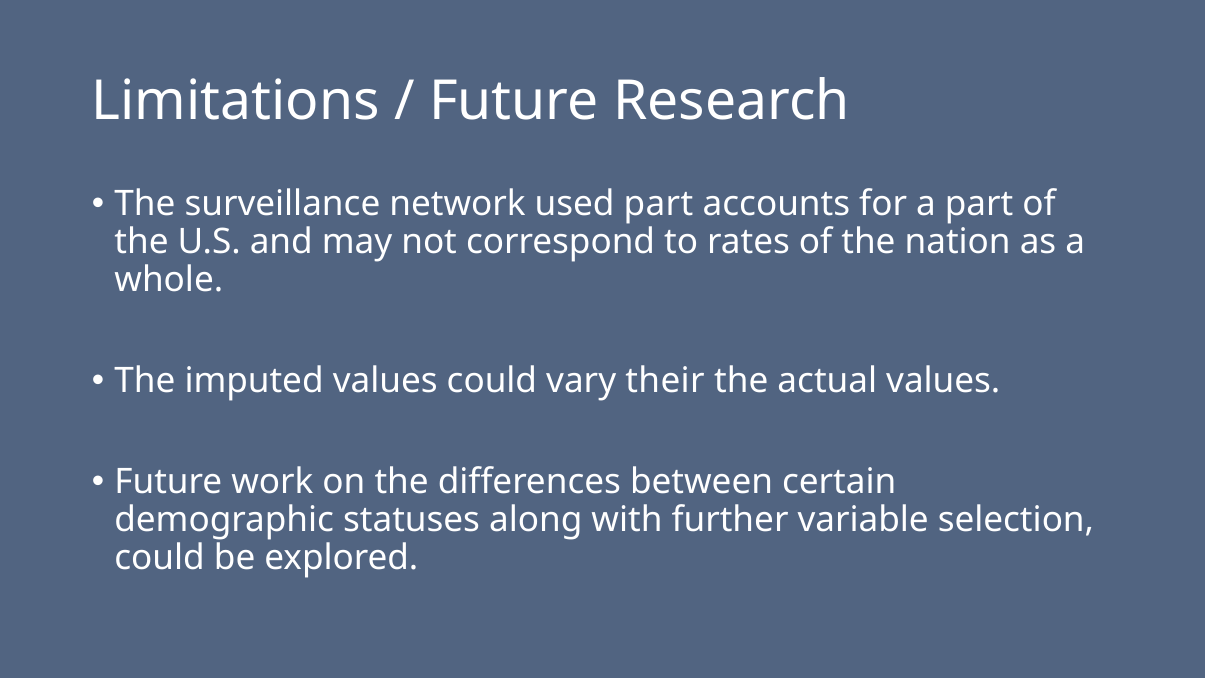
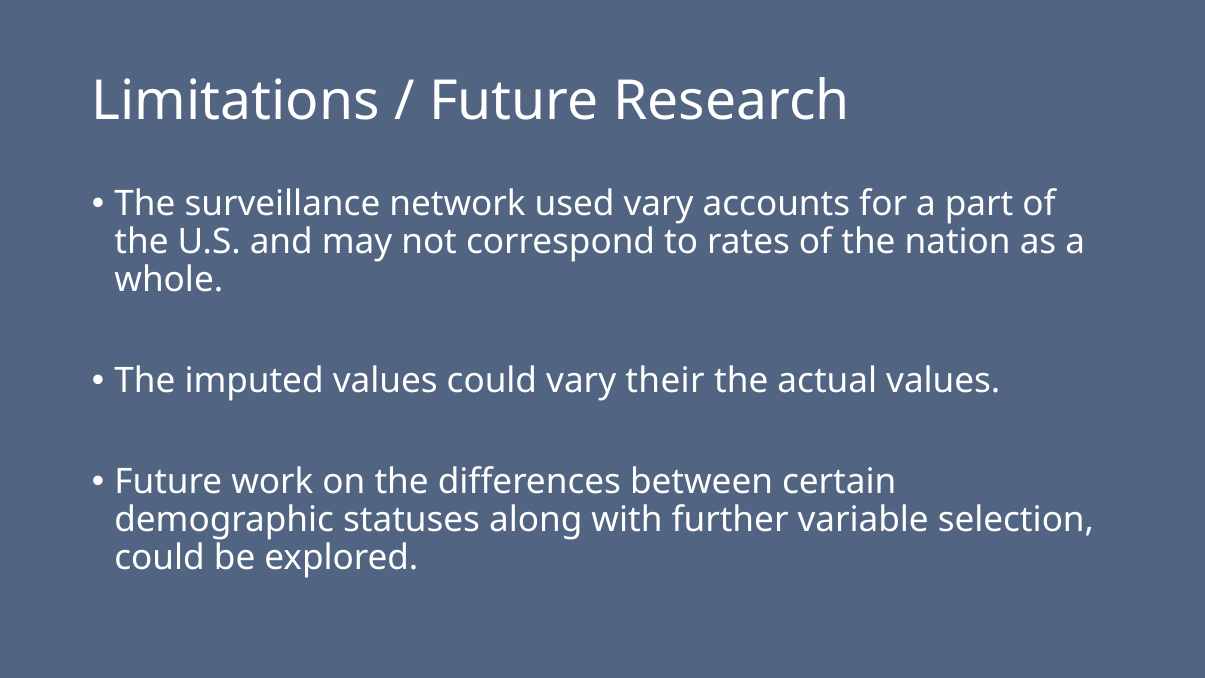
used part: part -> vary (659, 204)
